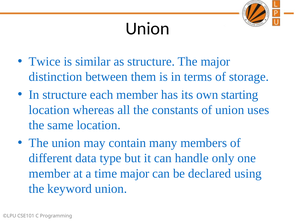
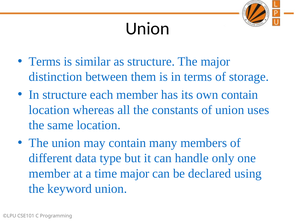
Twice: Twice -> Terms (45, 62)
own starting: starting -> contain (240, 95)
